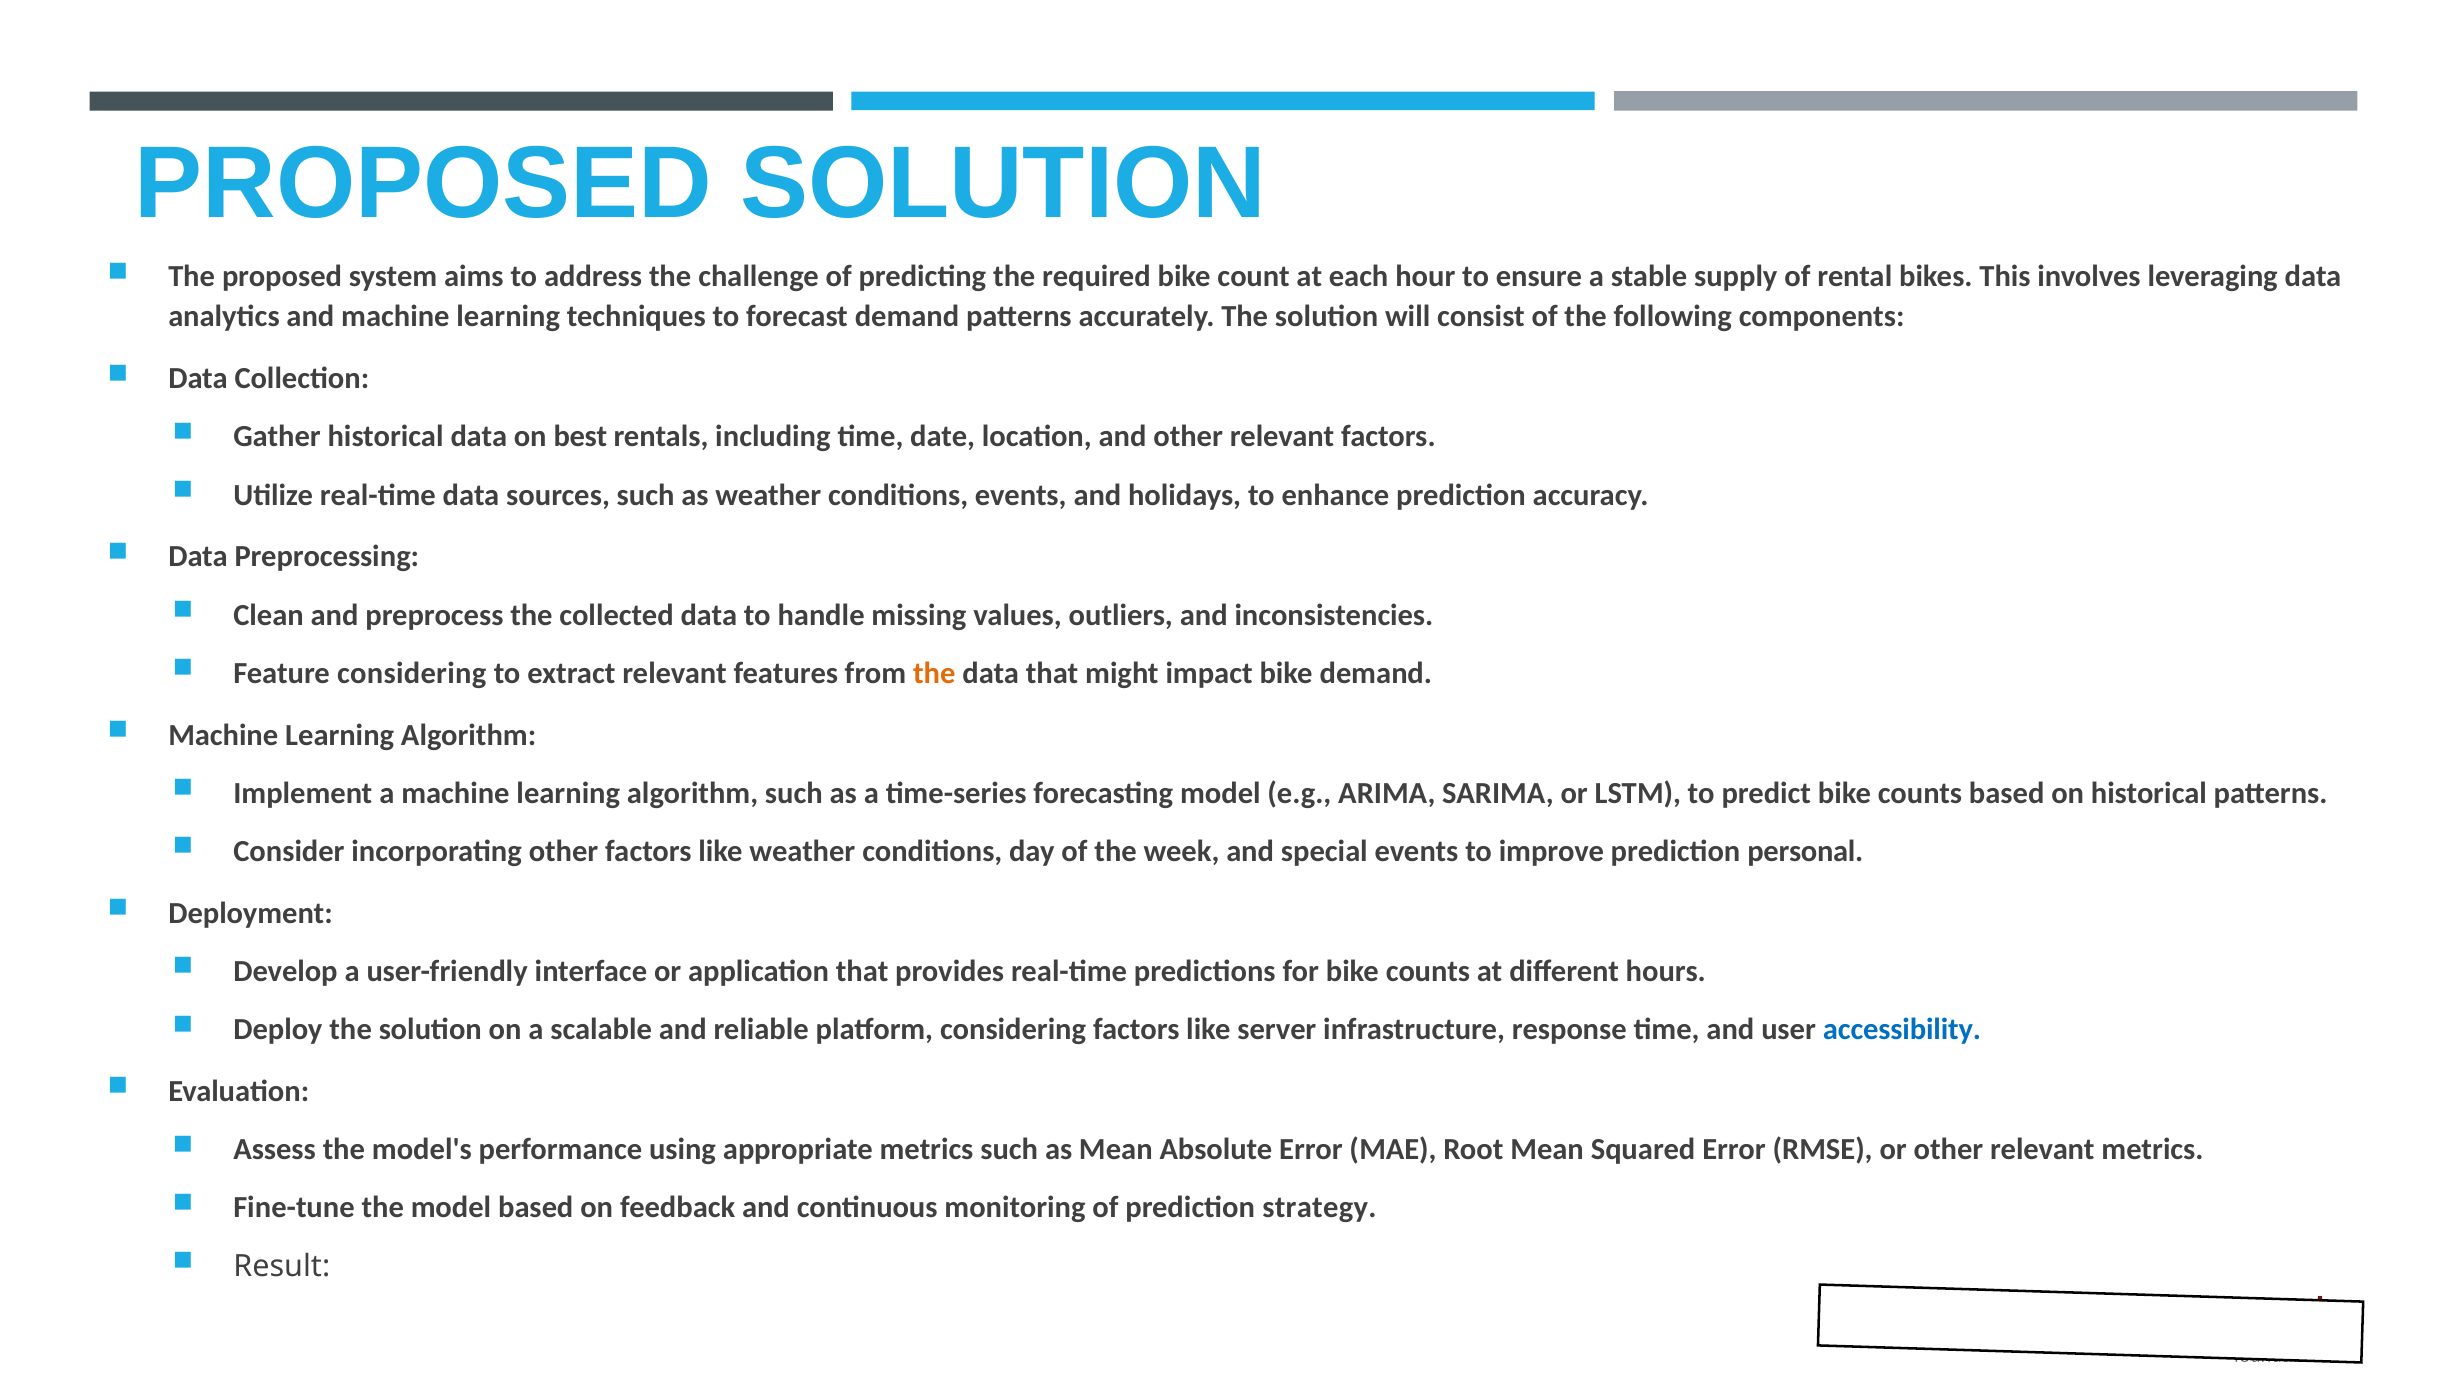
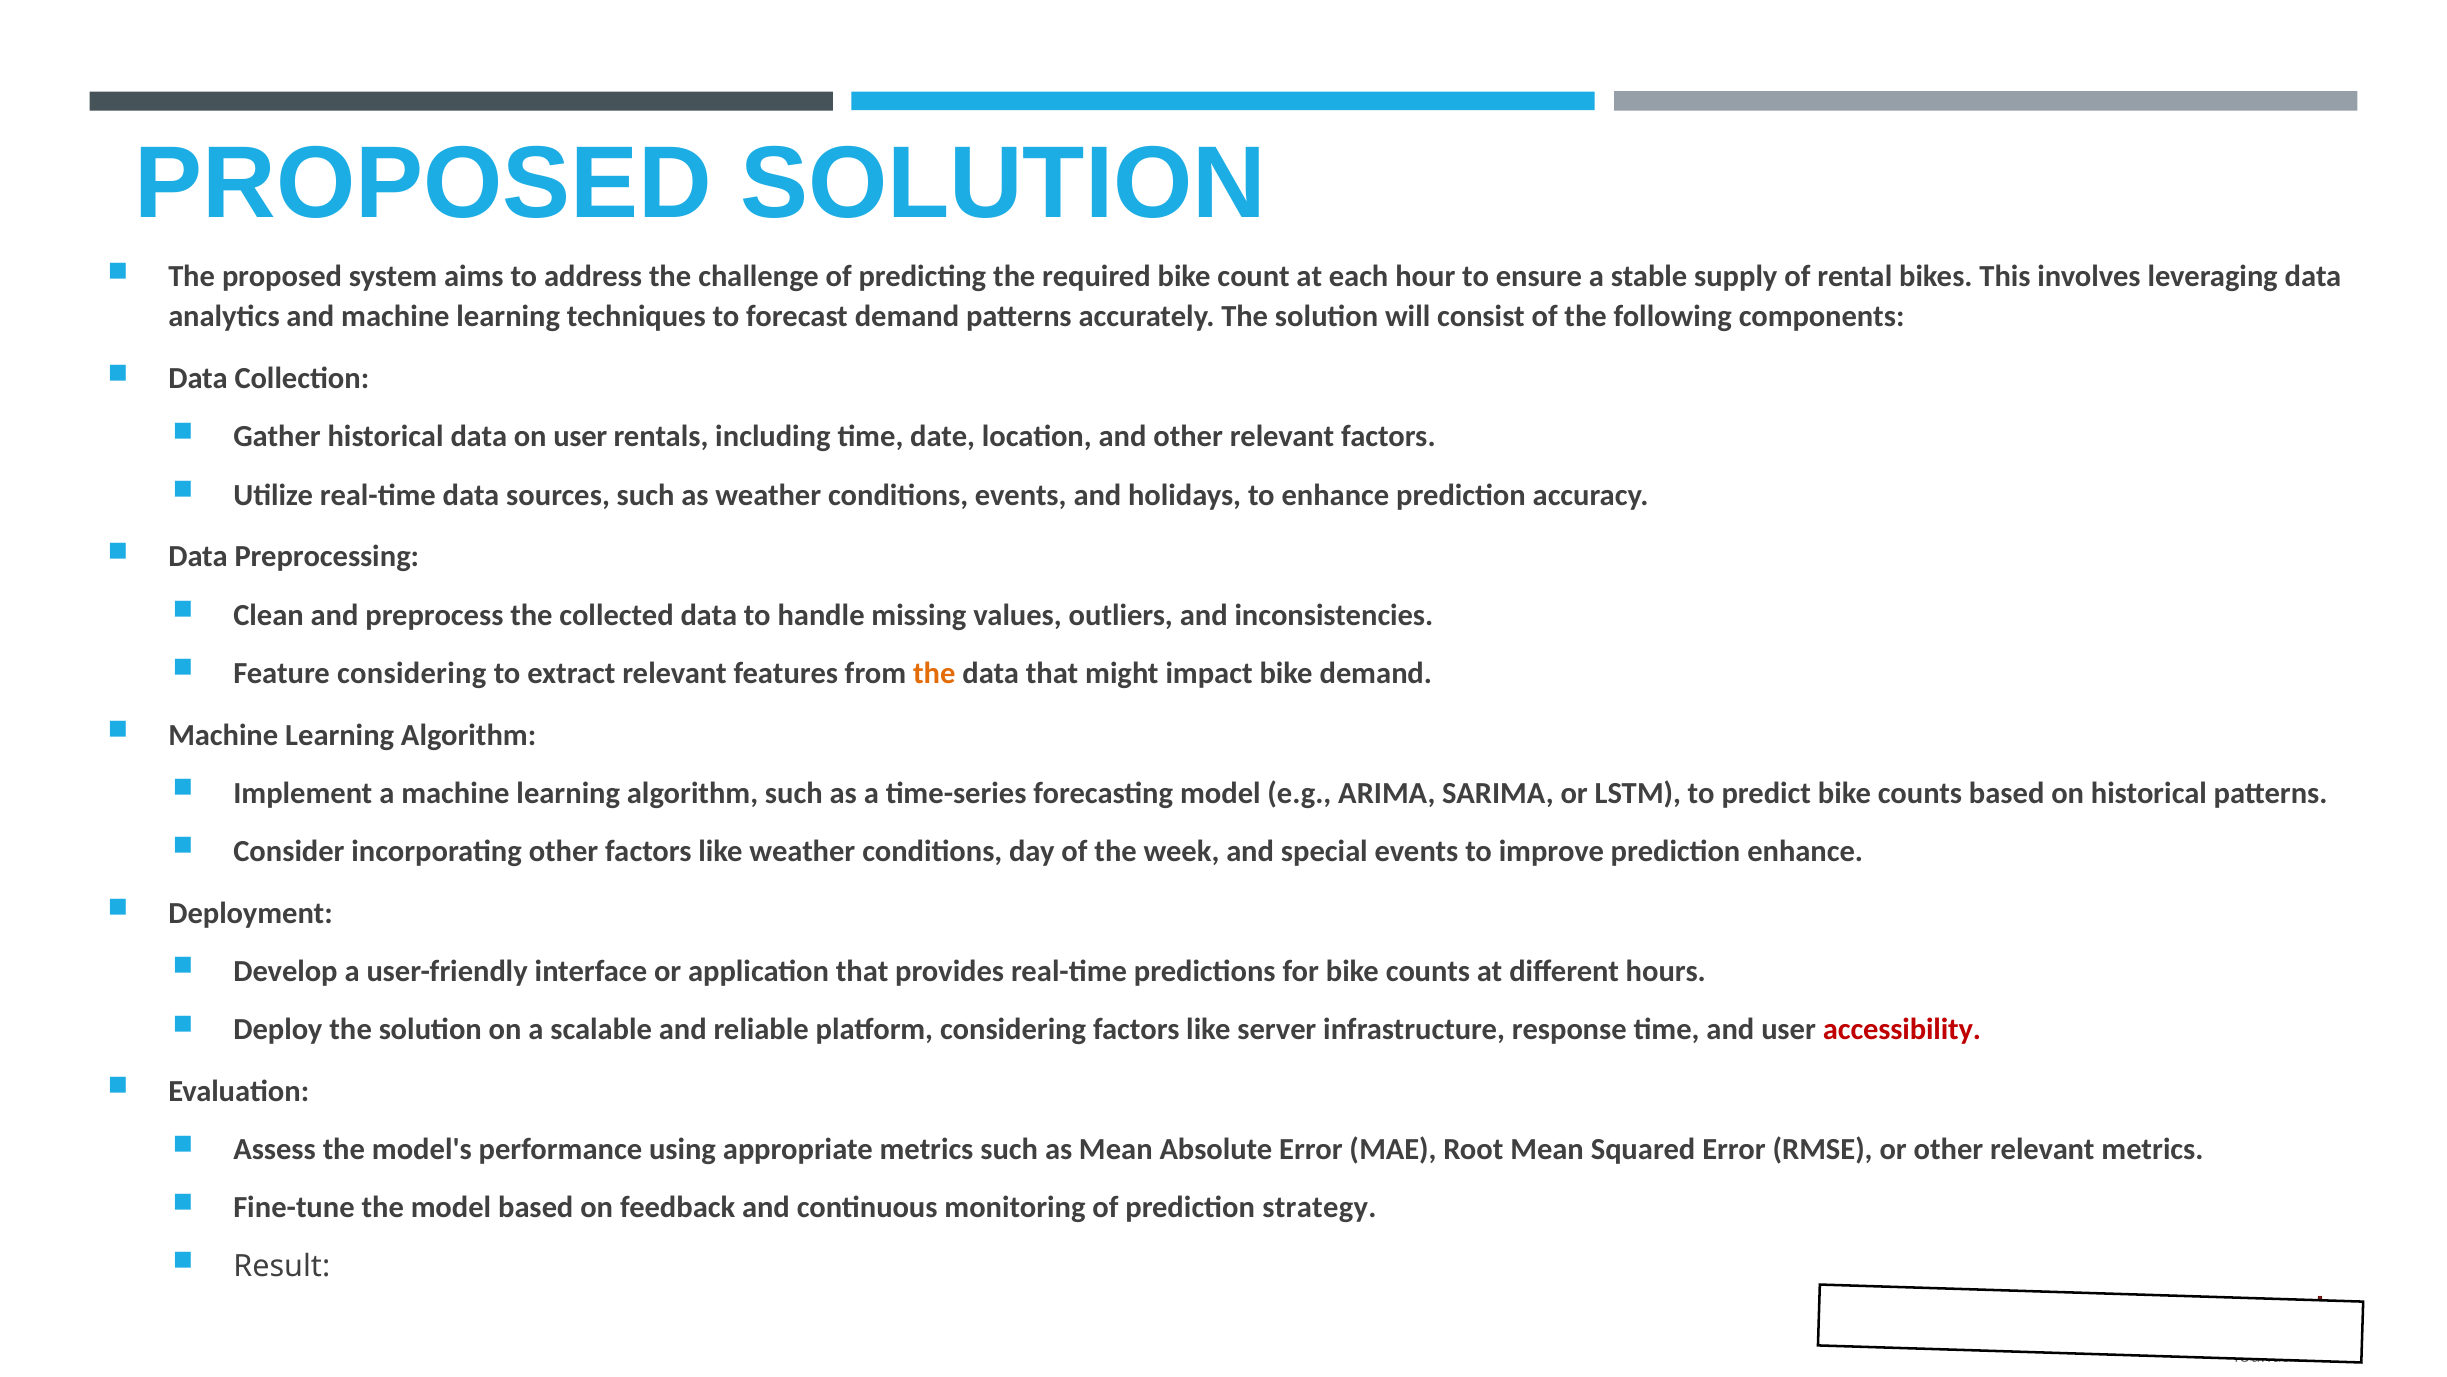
on best: best -> user (580, 437)
prediction personal: personal -> enhance (1805, 851)
accessibility colour: blue -> red (1902, 1029)
